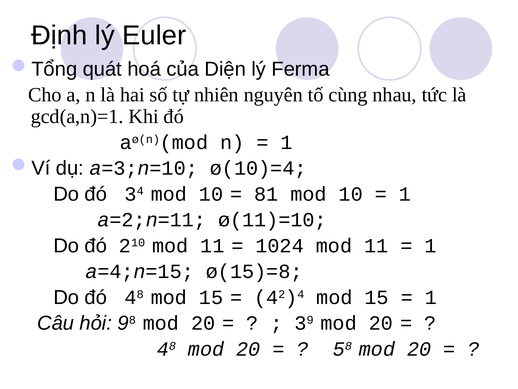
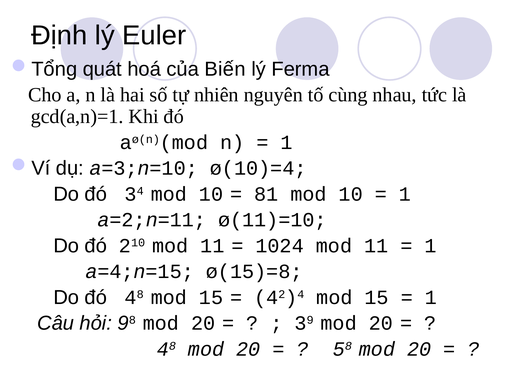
Diện: Diện -> Biến (225, 69)
